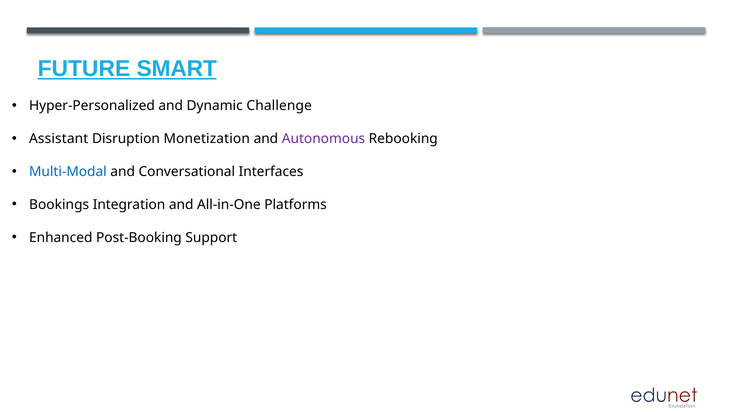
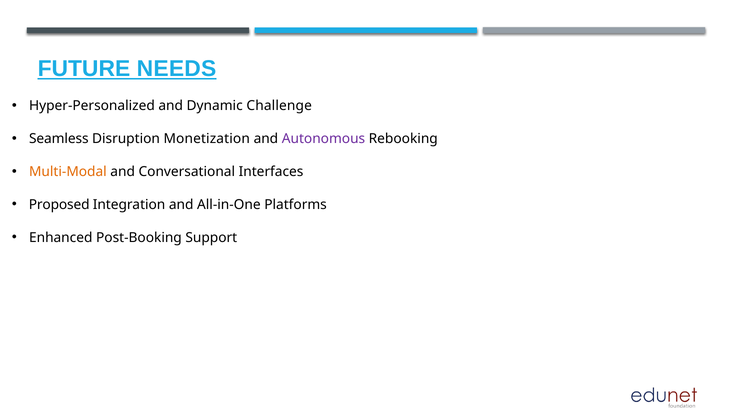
SMART: SMART -> NEEDS (177, 69)
Assistant: Assistant -> Seamless (59, 139)
Multi-Modal colour: blue -> orange (68, 172)
Bookings: Bookings -> Proposed (59, 205)
